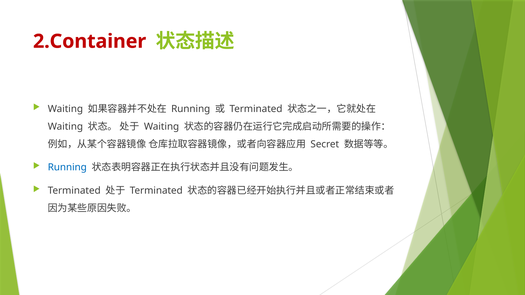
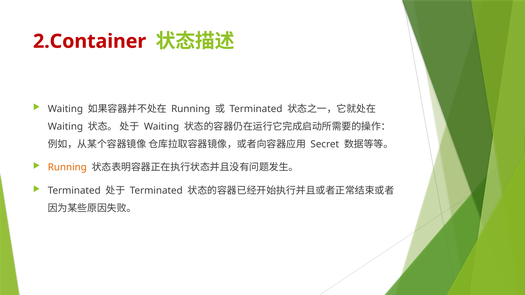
Running colour: blue -> orange (67, 168)
